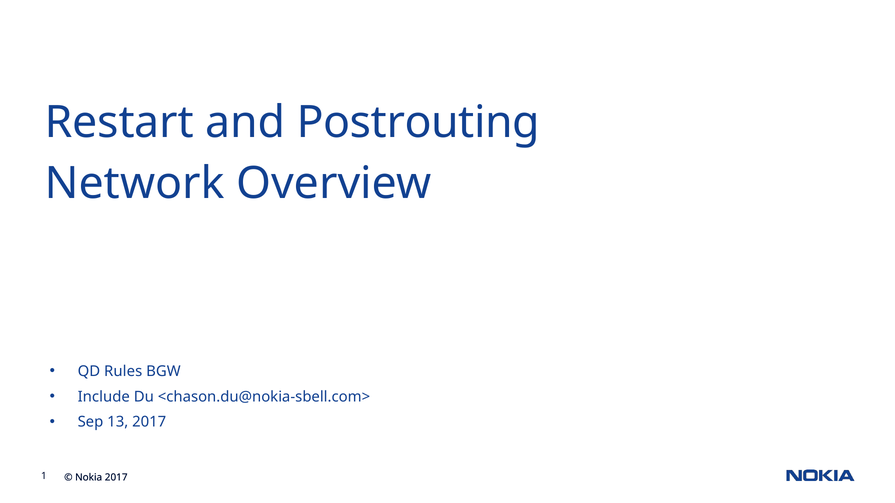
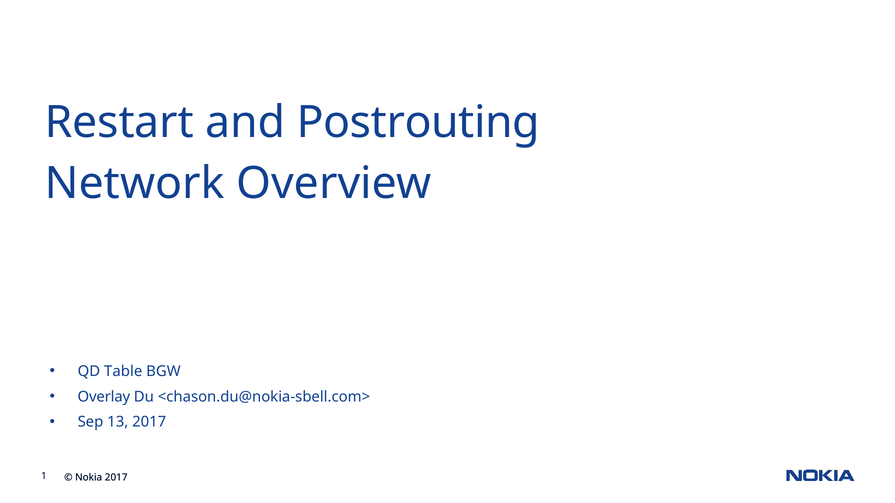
Rules: Rules -> Table (123, 372)
Include: Include -> Overlay (104, 397)
